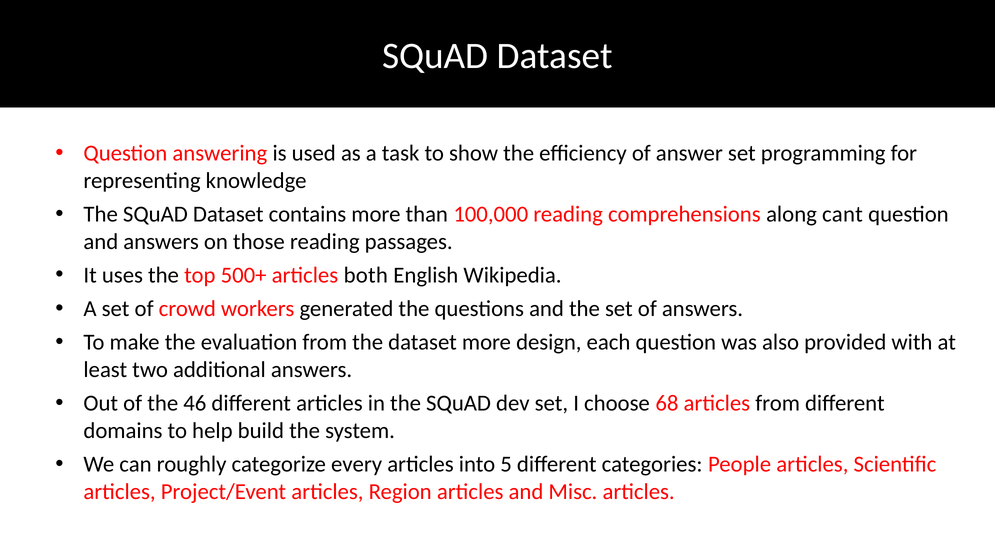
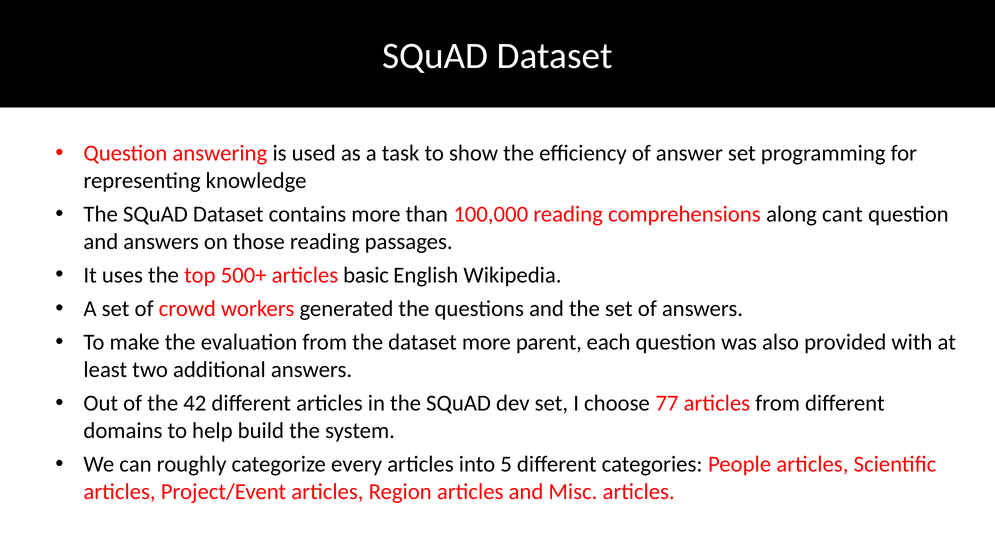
both: both -> basic (366, 275)
design: design -> parent (549, 342)
46: 46 -> 42 (195, 403)
68: 68 -> 77 (667, 403)
